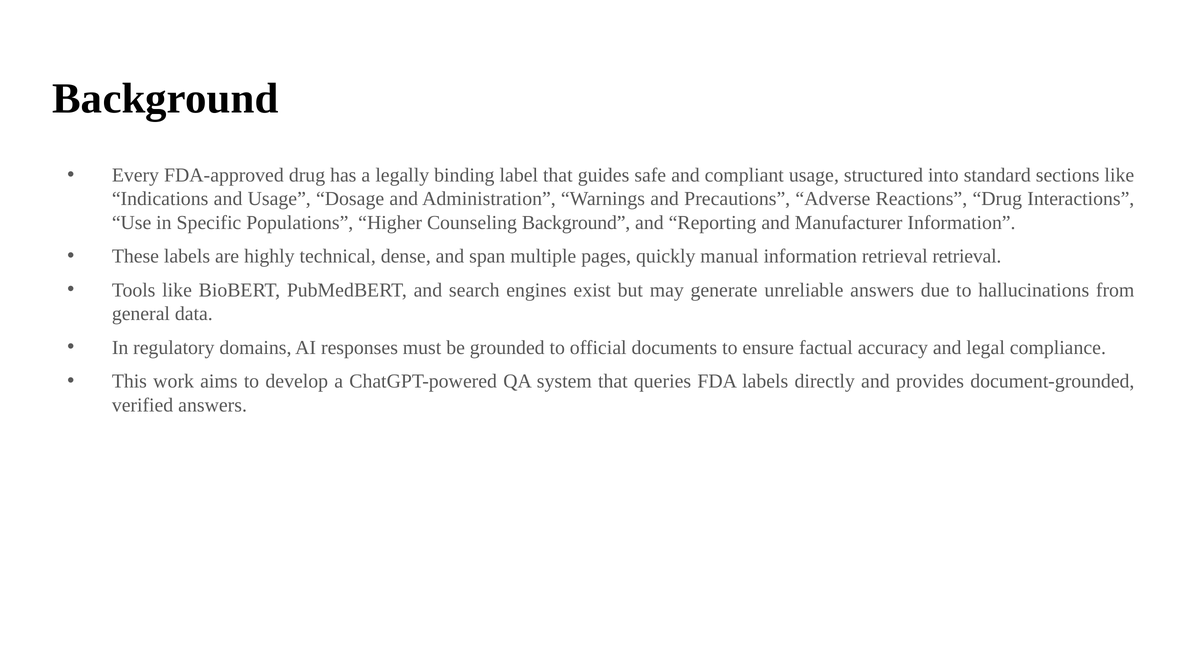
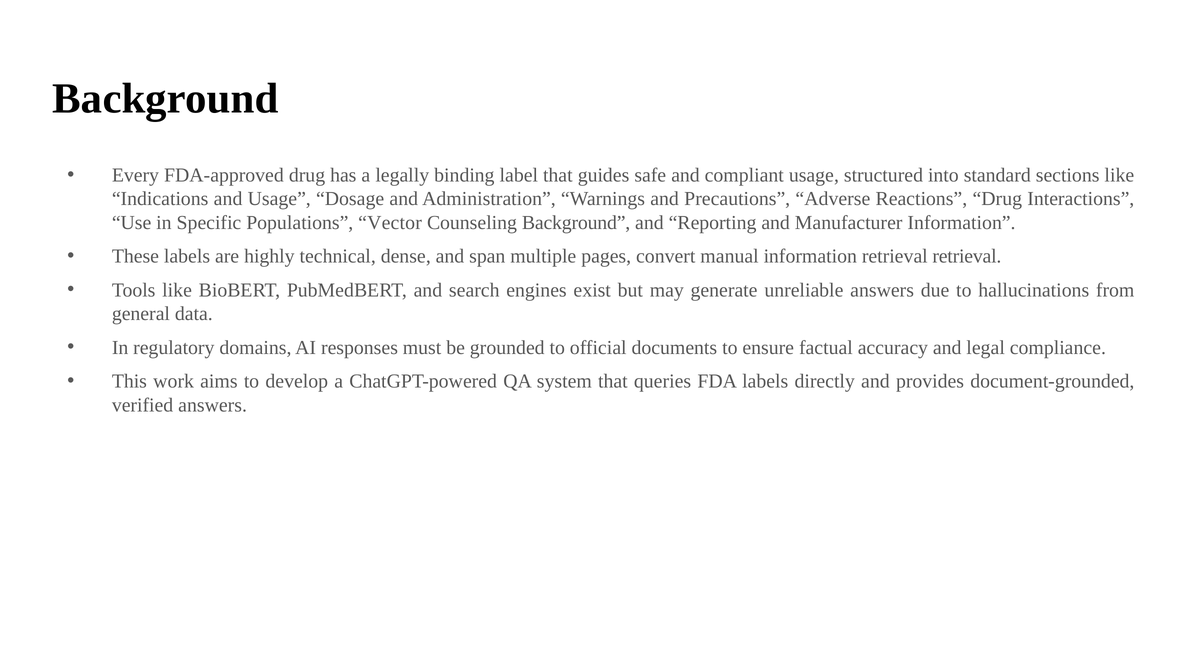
Higher: Higher -> Vector (390, 223)
quickly: quickly -> convert (666, 256)
